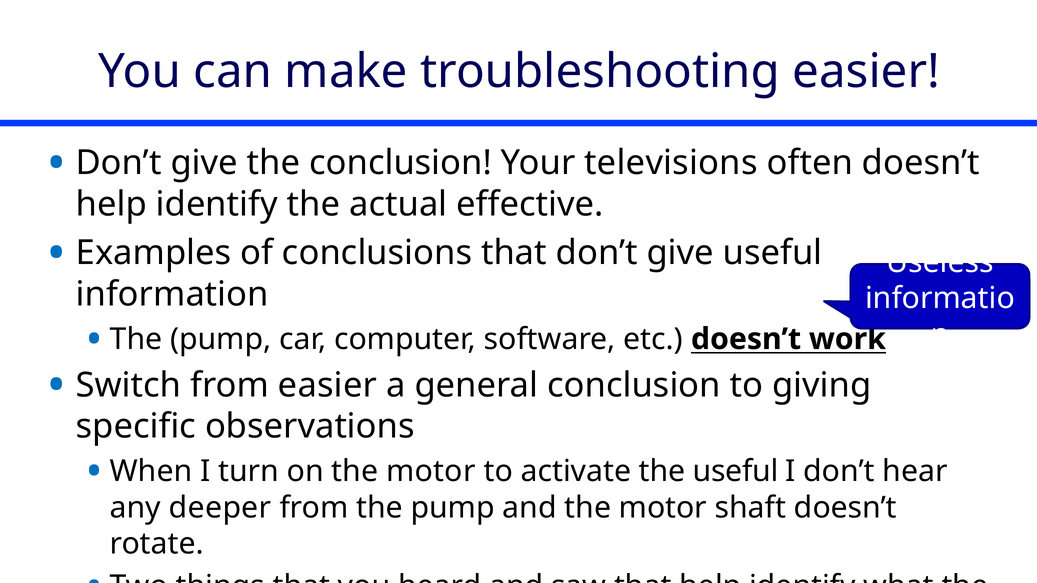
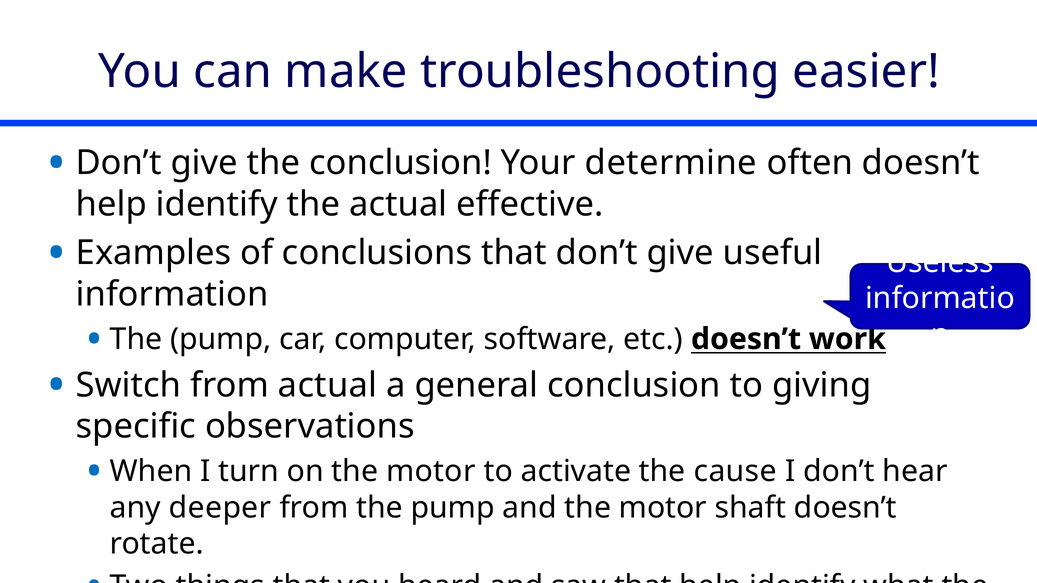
televisions: televisions -> determine (671, 163)
from easier: easier -> actual (328, 385)
the useful: useful -> cause (735, 471)
